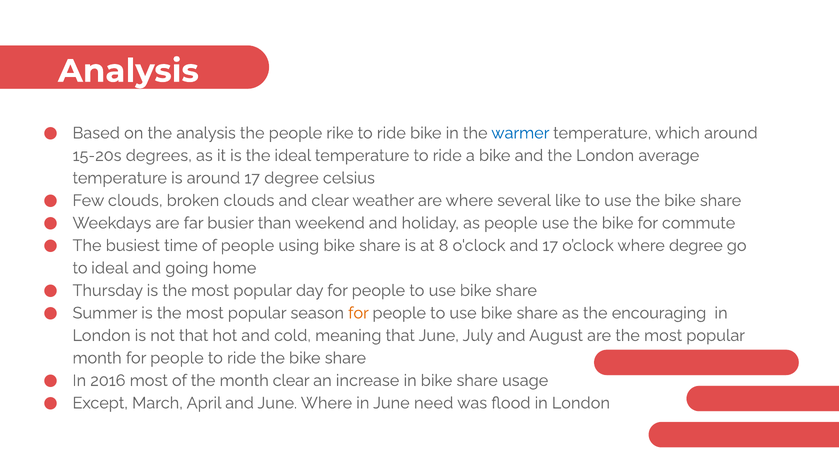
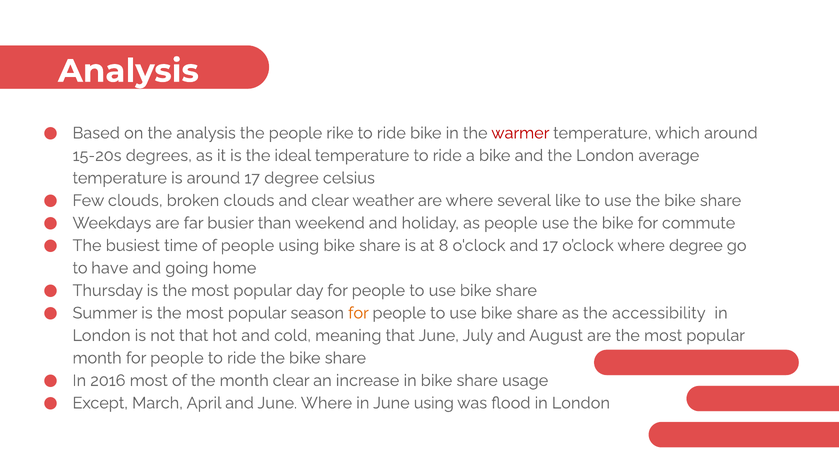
warmer colour: blue -> red (520, 133)
to ideal: ideal -> have (110, 268)
encouraging: encouraging -> accessibility (659, 313)
June need: need -> using (434, 403)
